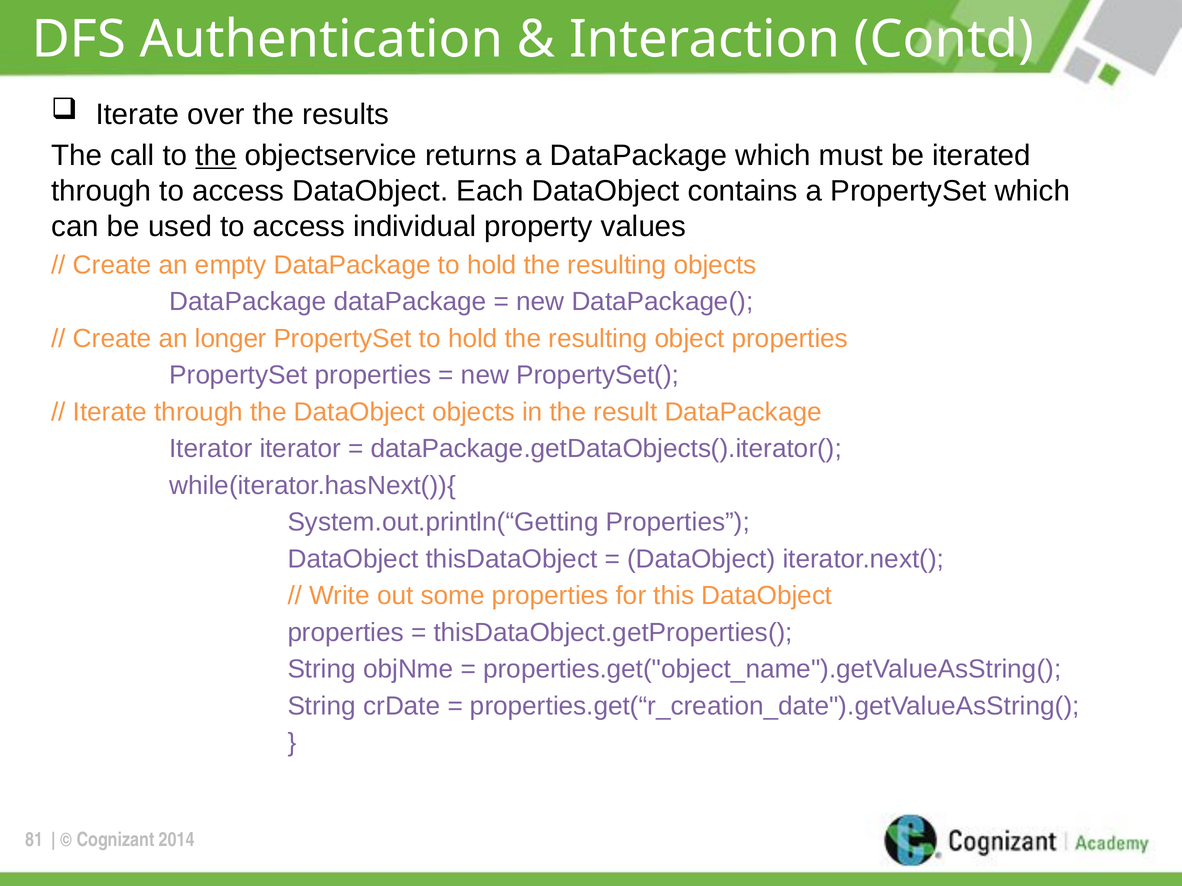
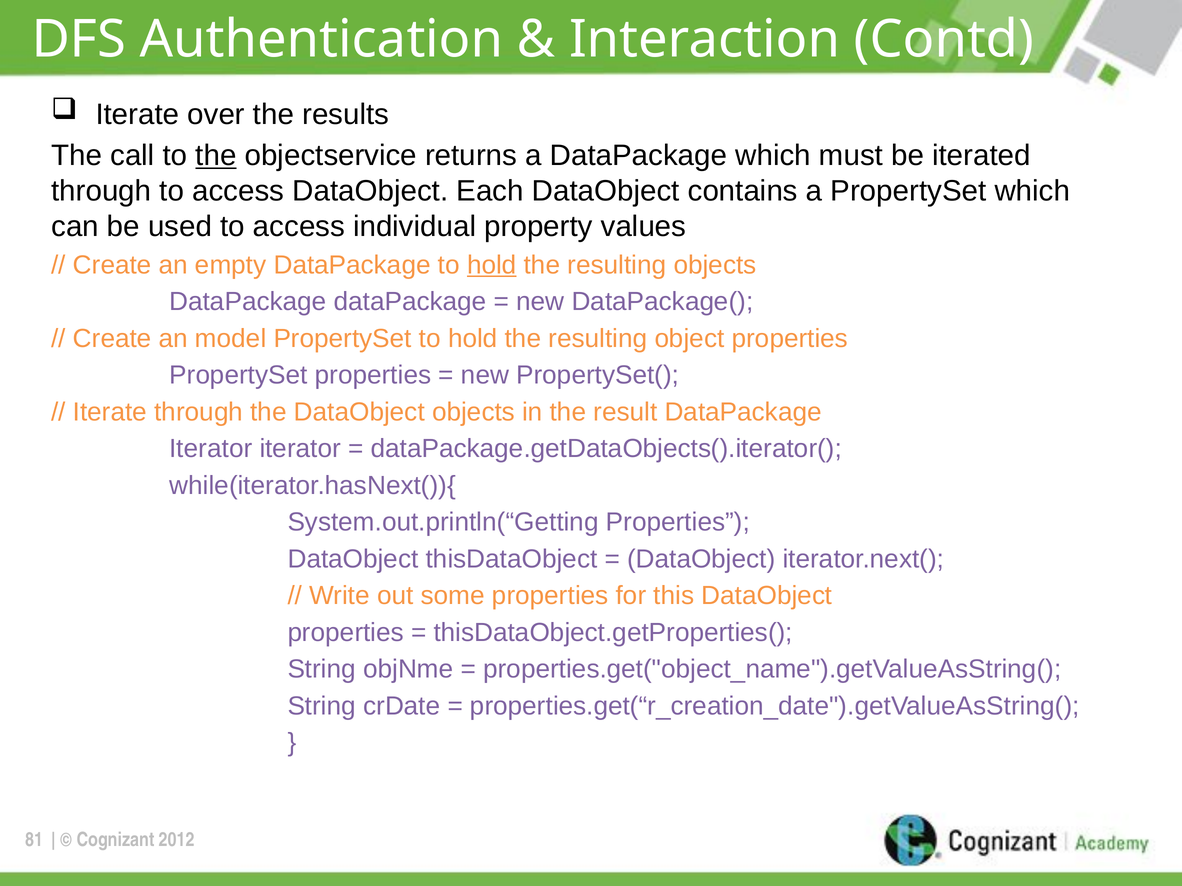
hold underline: none -> present (492, 265)
longer: longer -> model (231, 339)
2014: 2014 -> 2012 (177, 840)
